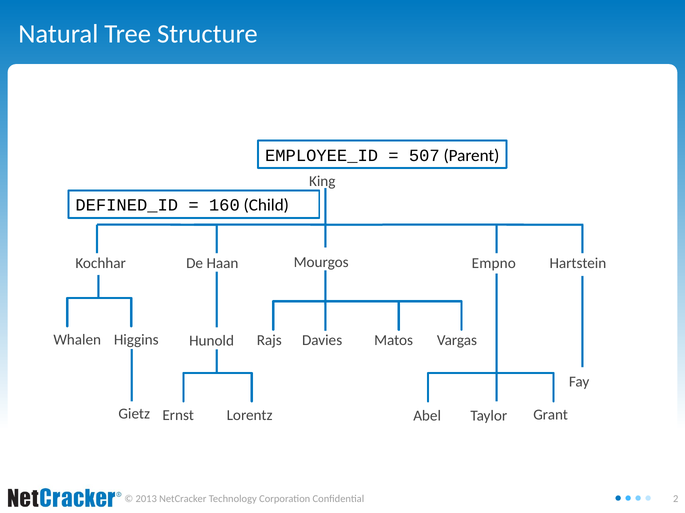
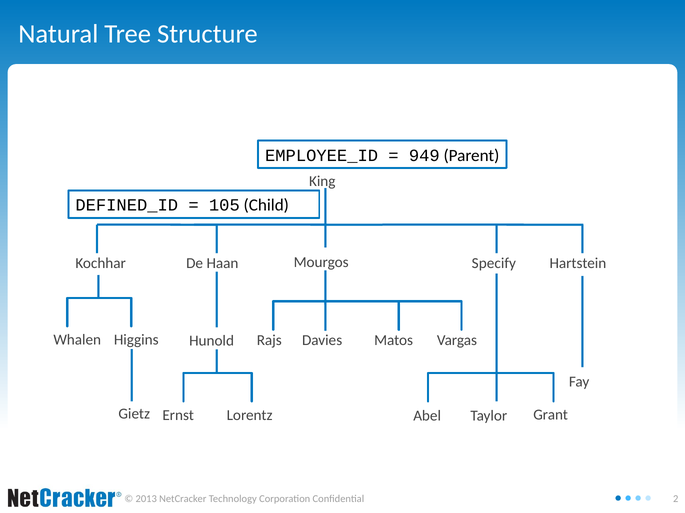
507: 507 -> 949 (424, 156)
160: 160 -> 105 (224, 206)
Empno: Empno -> Specify (494, 264)
